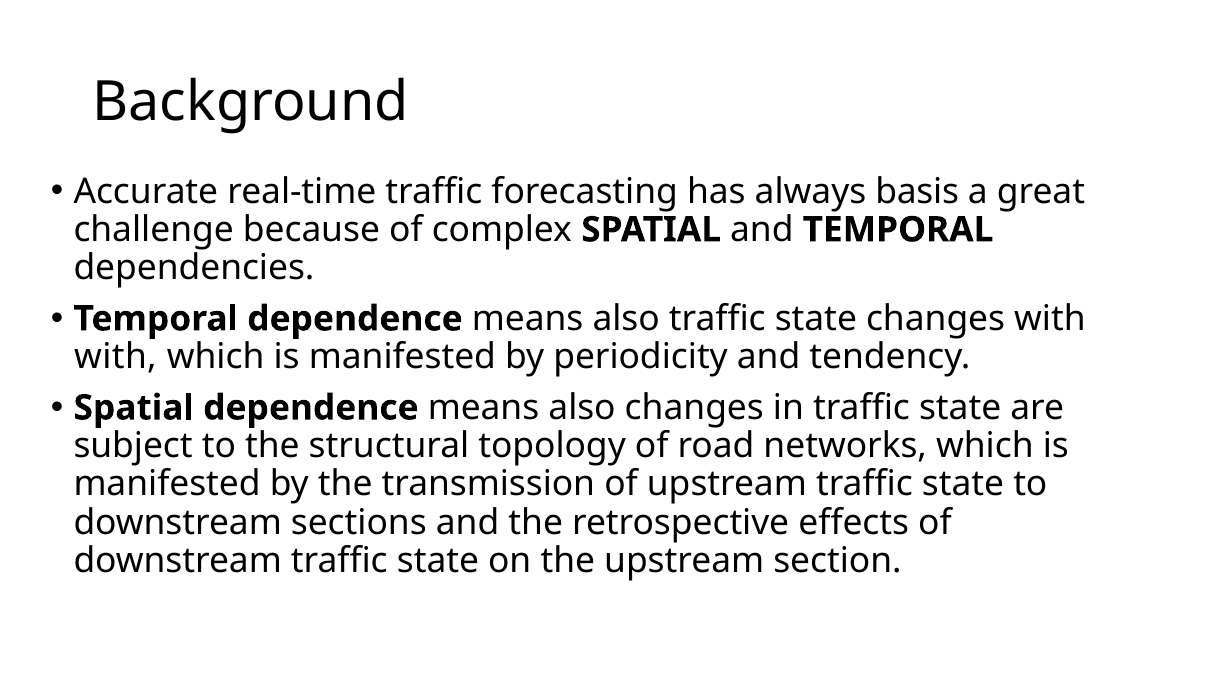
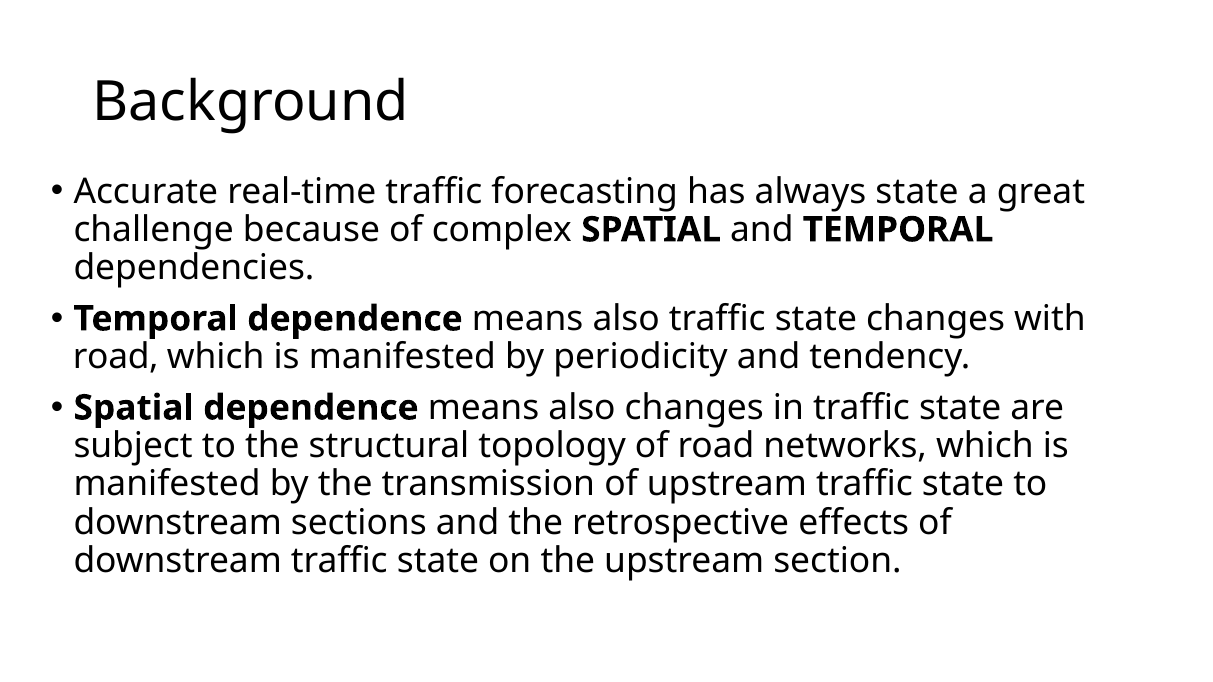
always basis: basis -> state (917, 192)
with: with -> road (116, 357)
